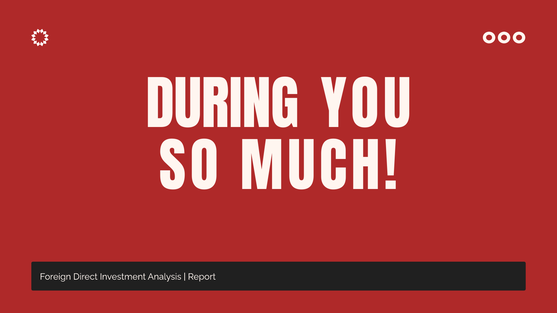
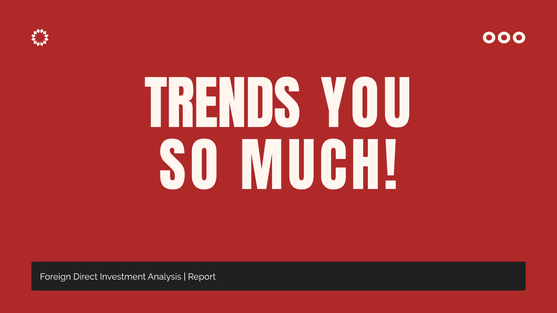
DURING: DURING -> TRENDS (223, 108)
